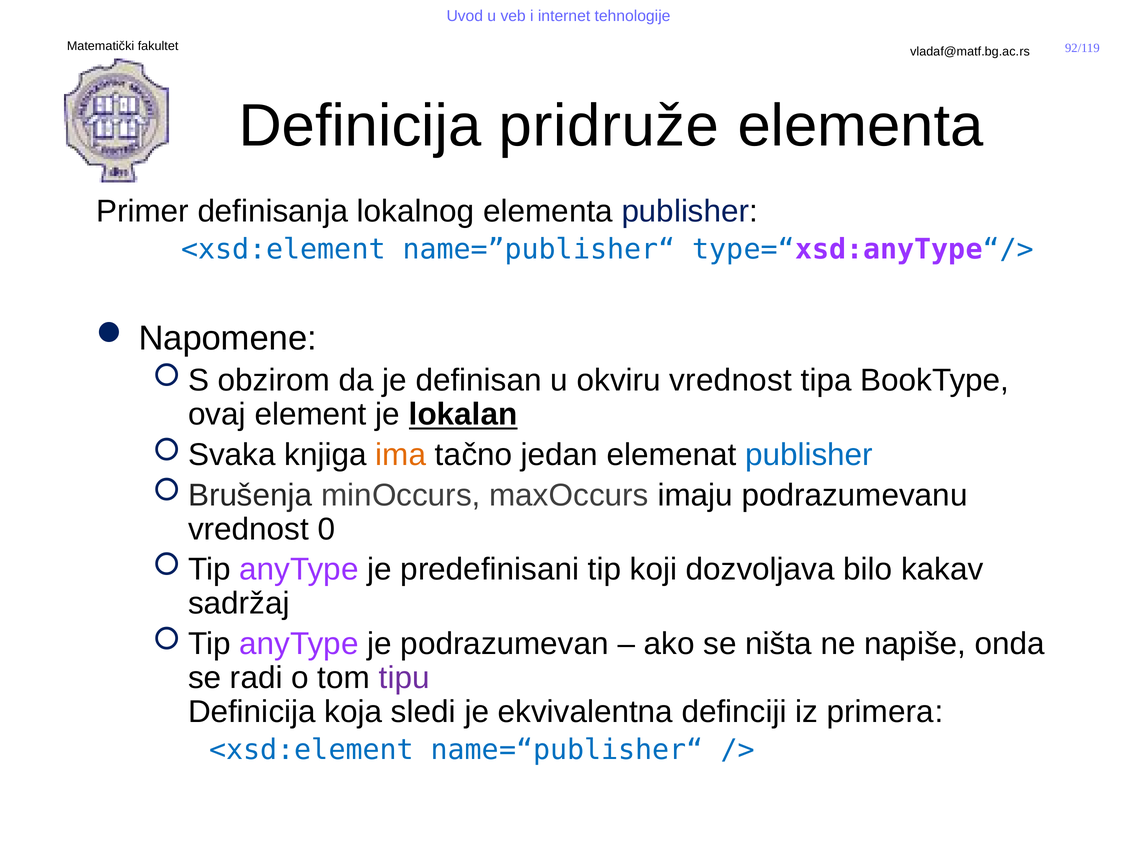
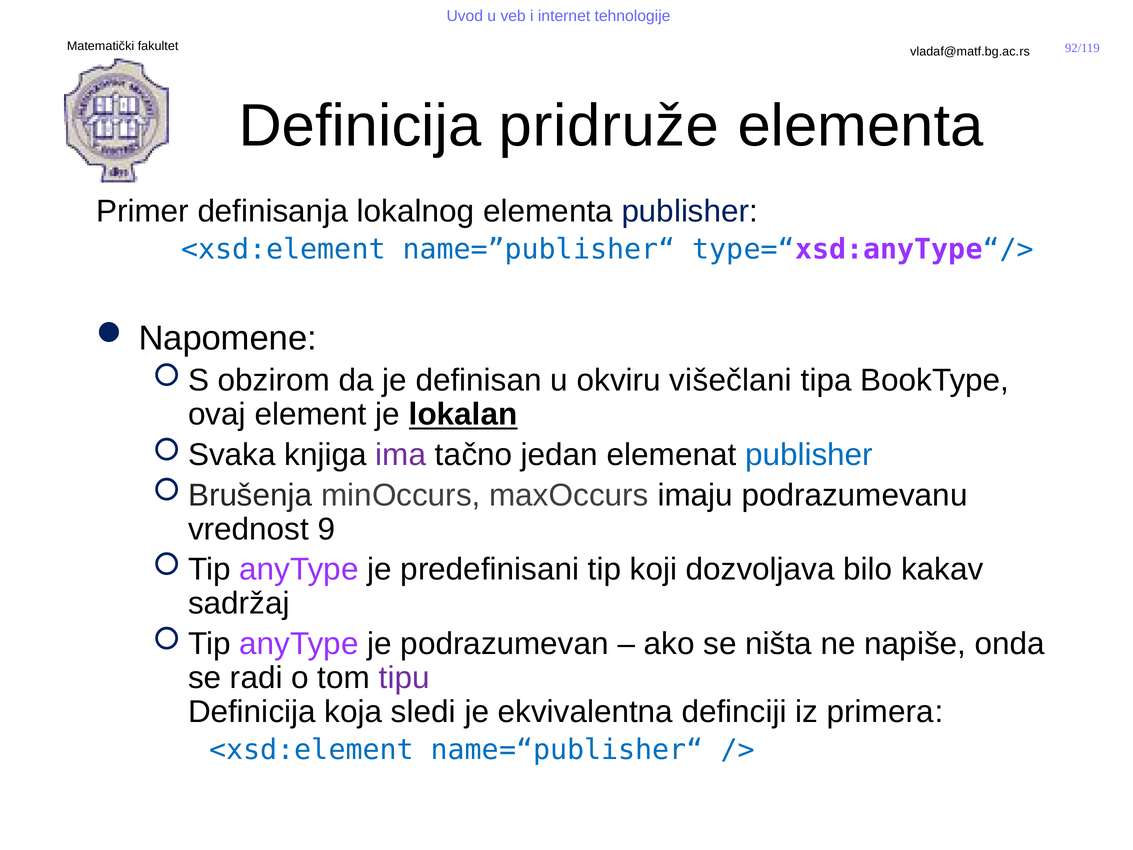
okviru vrednost: vrednost -> višečlani (731, 380)
ima colour: orange -> purple (401, 455)
0: 0 -> 9 (326, 529)
